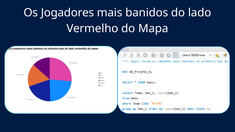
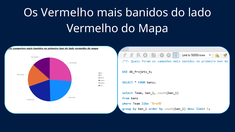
Os Jogadores: Jogadores -> Vermelho (67, 13)
